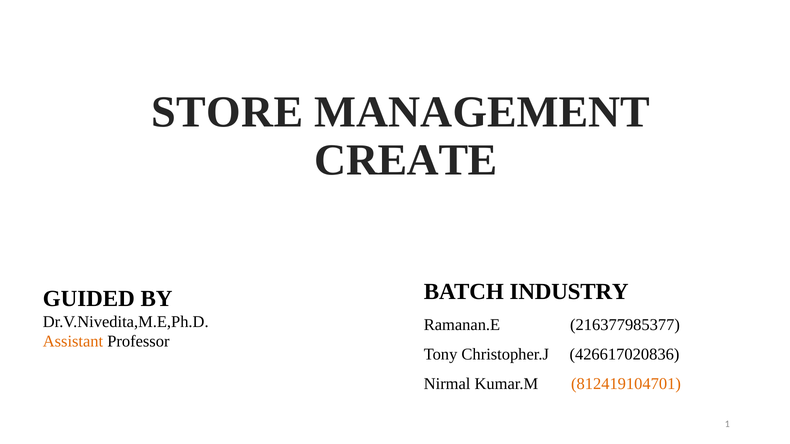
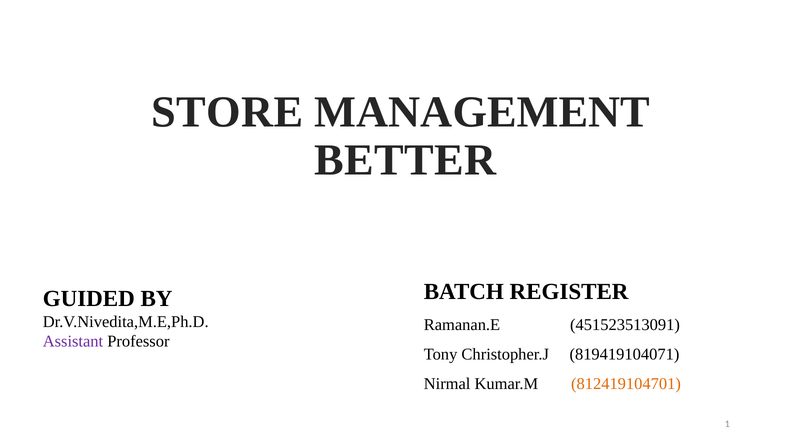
CREATE: CREATE -> BETTER (405, 160)
INDUSTRY: INDUSTRY -> REGISTER (569, 292)
216377985377: 216377985377 -> 451523513091 (625, 325)
Assistant colour: orange -> purple (73, 342)
426617020836: 426617020836 -> 819419104071 (624, 355)
